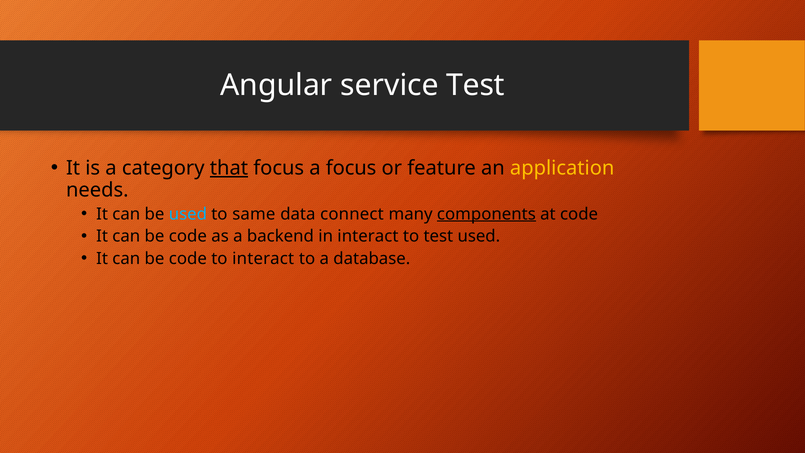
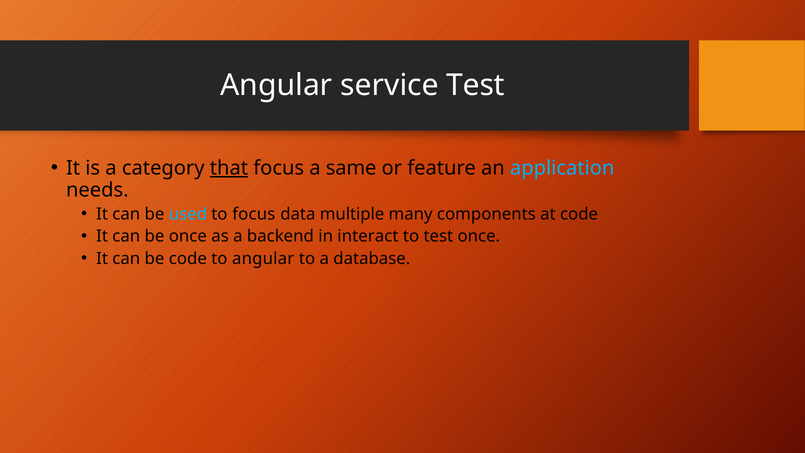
a focus: focus -> same (351, 168)
application colour: yellow -> light blue (562, 168)
to same: same -> focus (254, 214)
connect: connect -> multiple (352, 214)
components underline: present -> none (486, 214)
code: code -> once (188, 236)
test used: used -> once (479, 236)
to interact: interact -> angular (263, 258)
